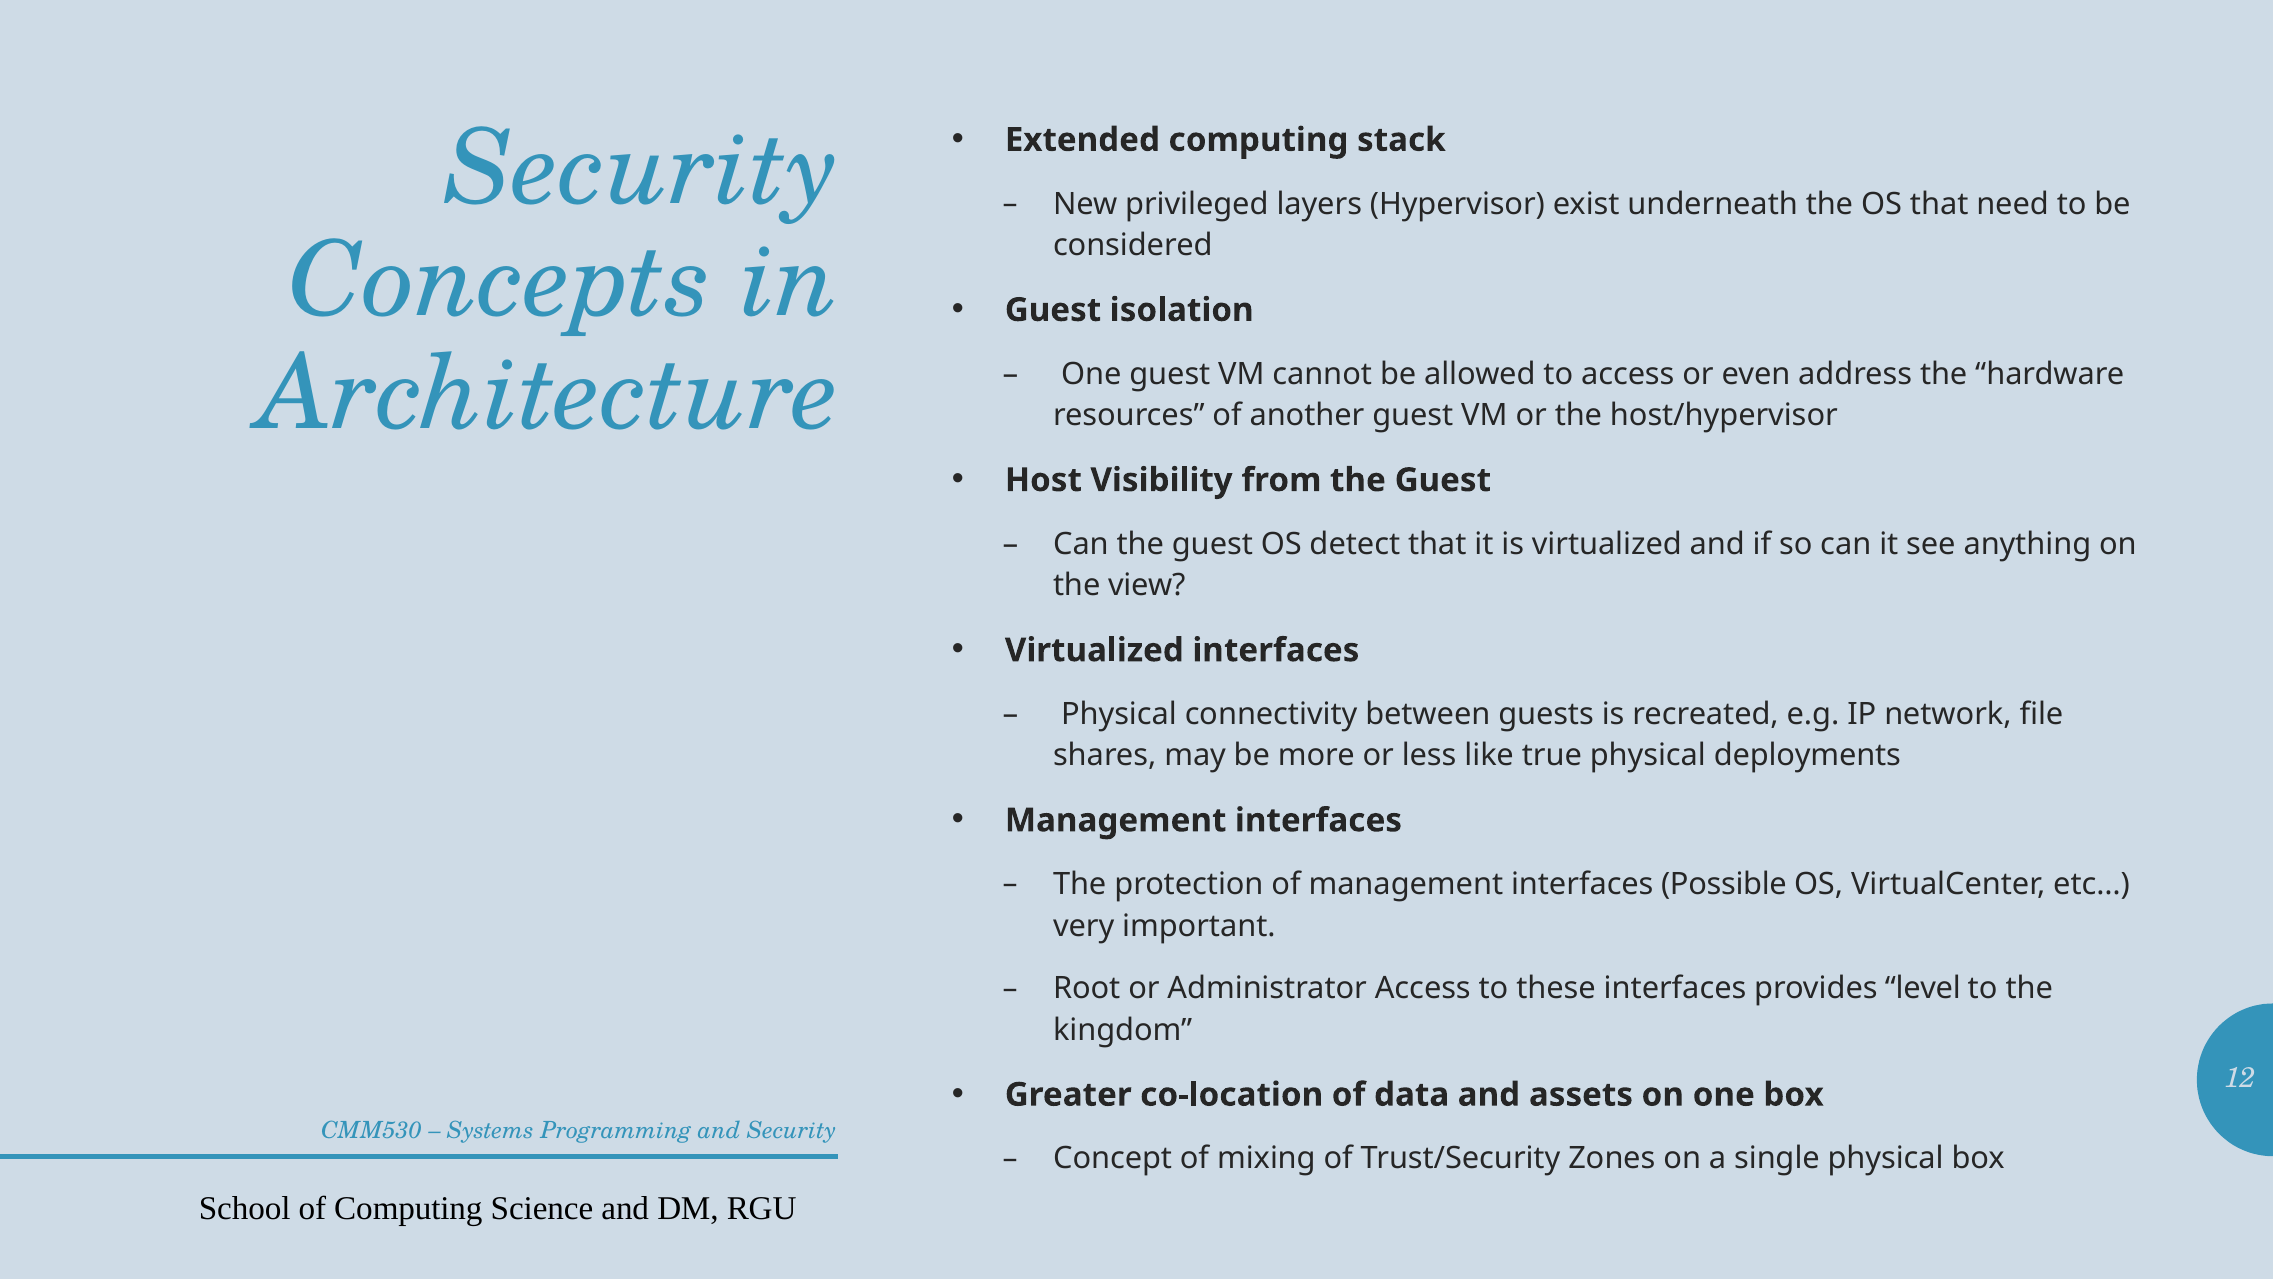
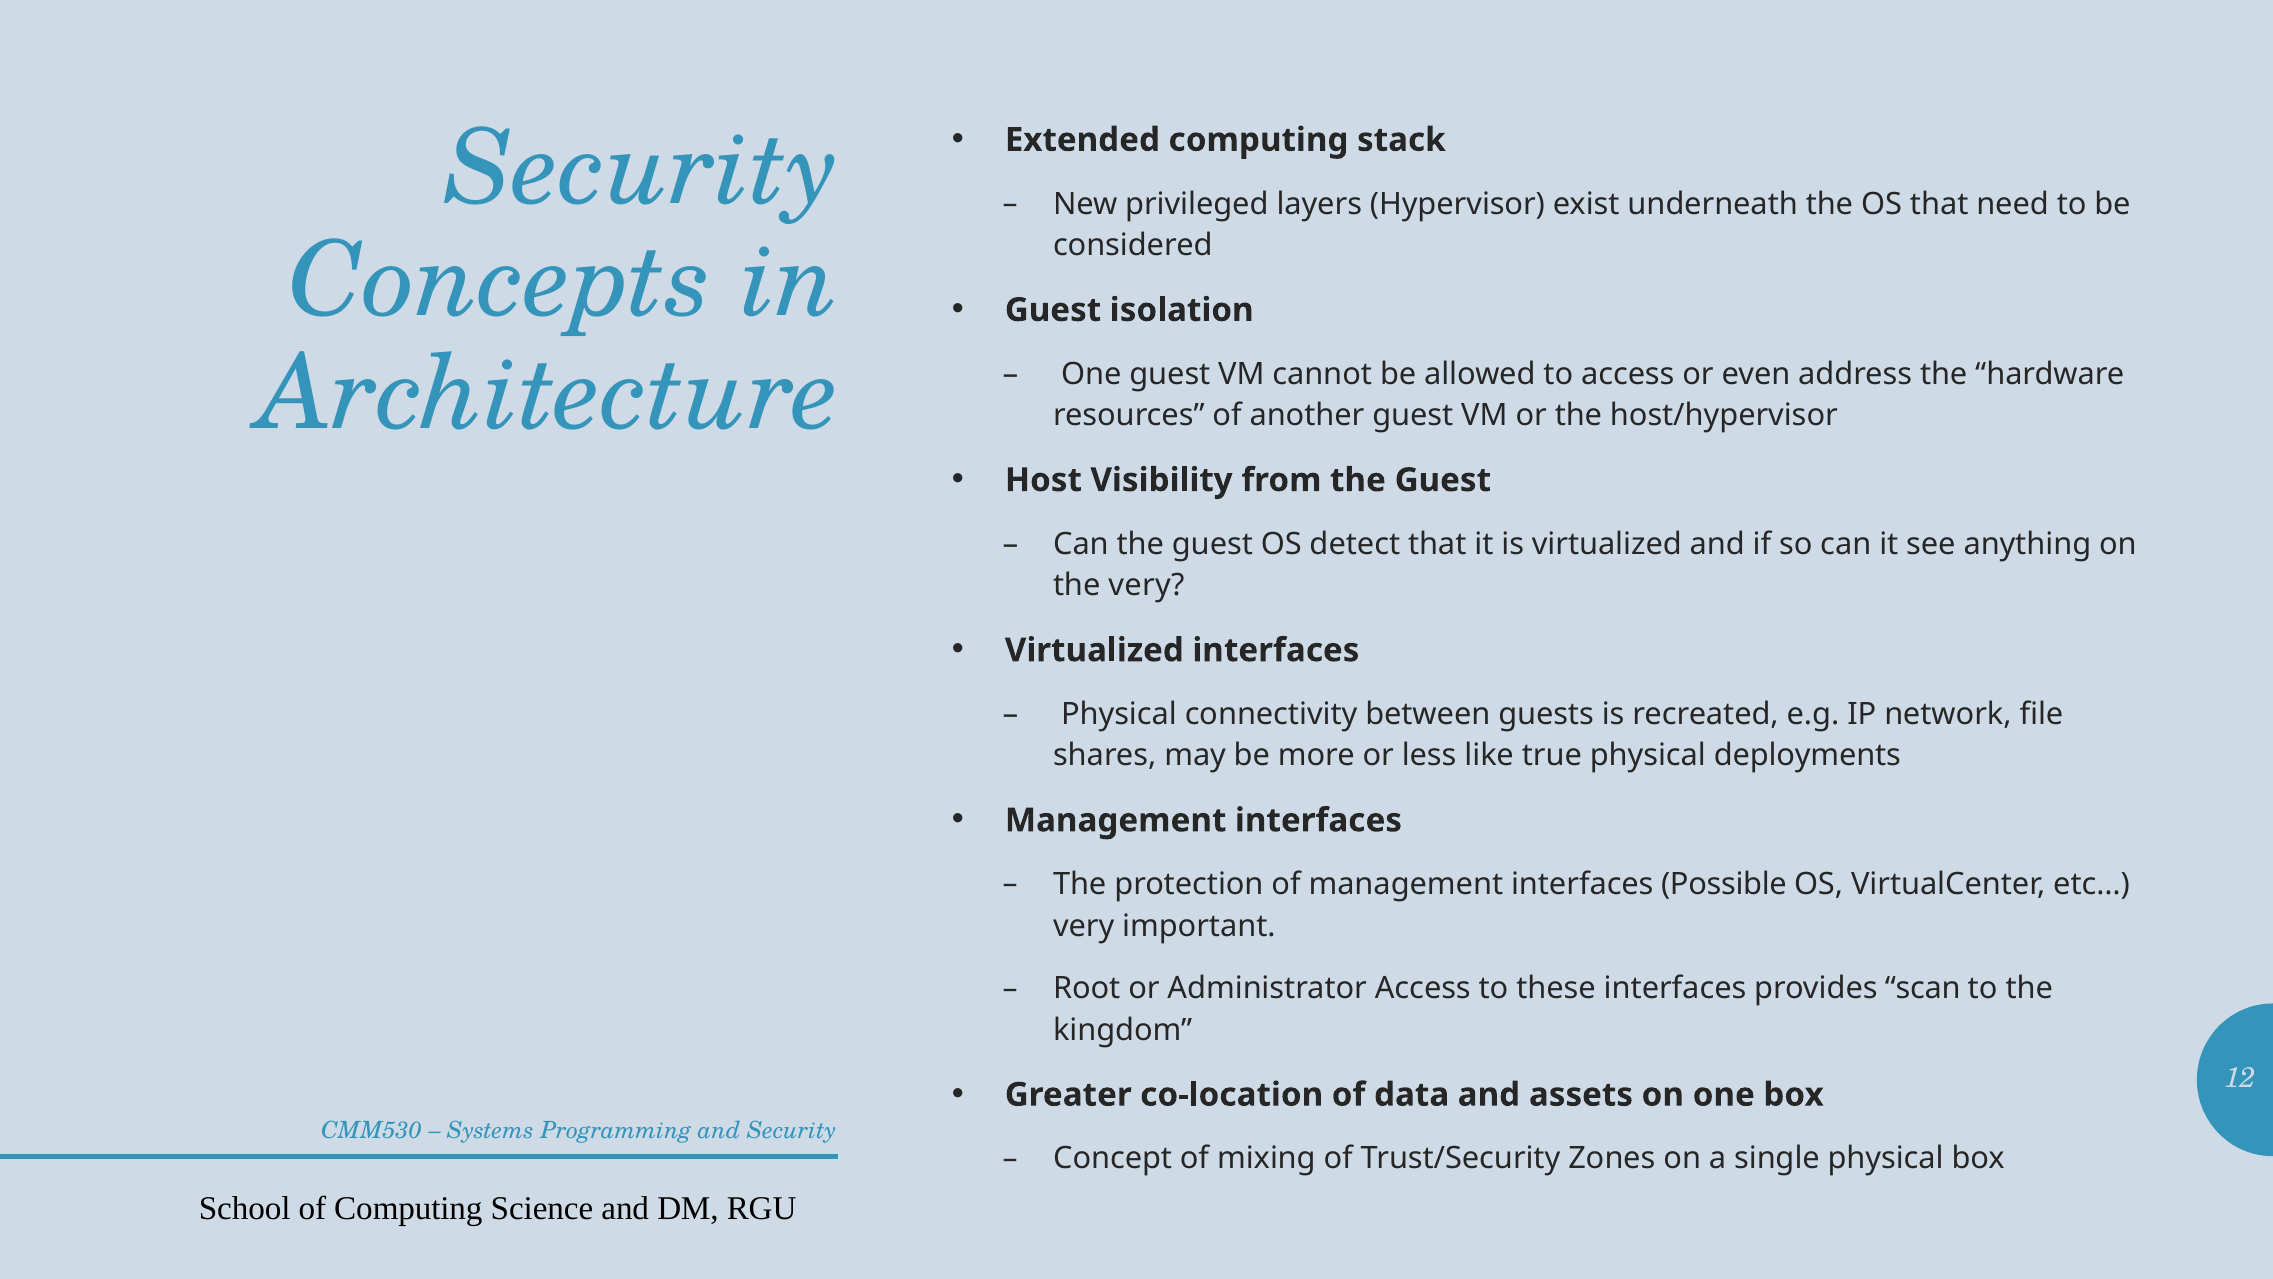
the view: view -> very (1147, 585)
level: level -> scan (1923, 988)
